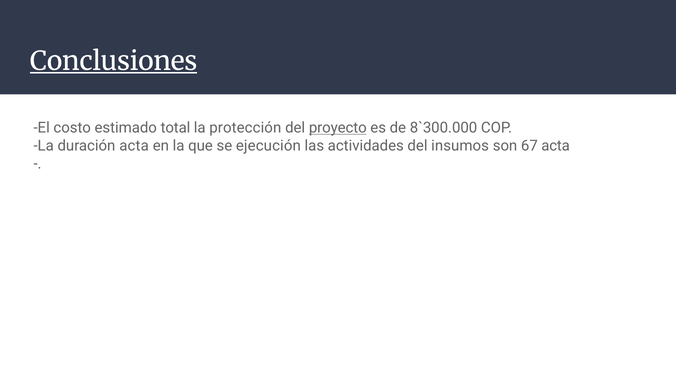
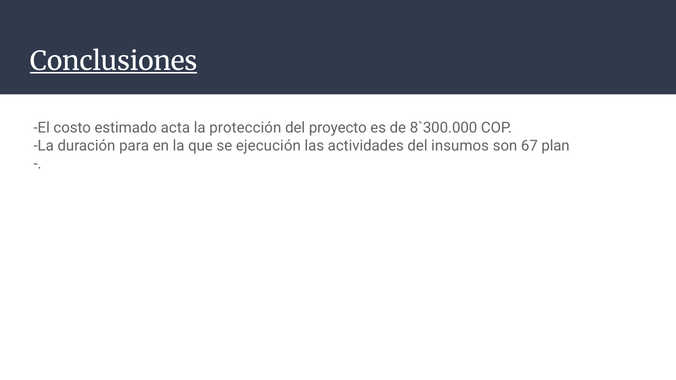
total: total -> acta (175, 128)
proyecto underline: present -> none (338, 128)
duración acta: acta -> para (134, 146)
67 acta: acta -> plan (556, 146)
